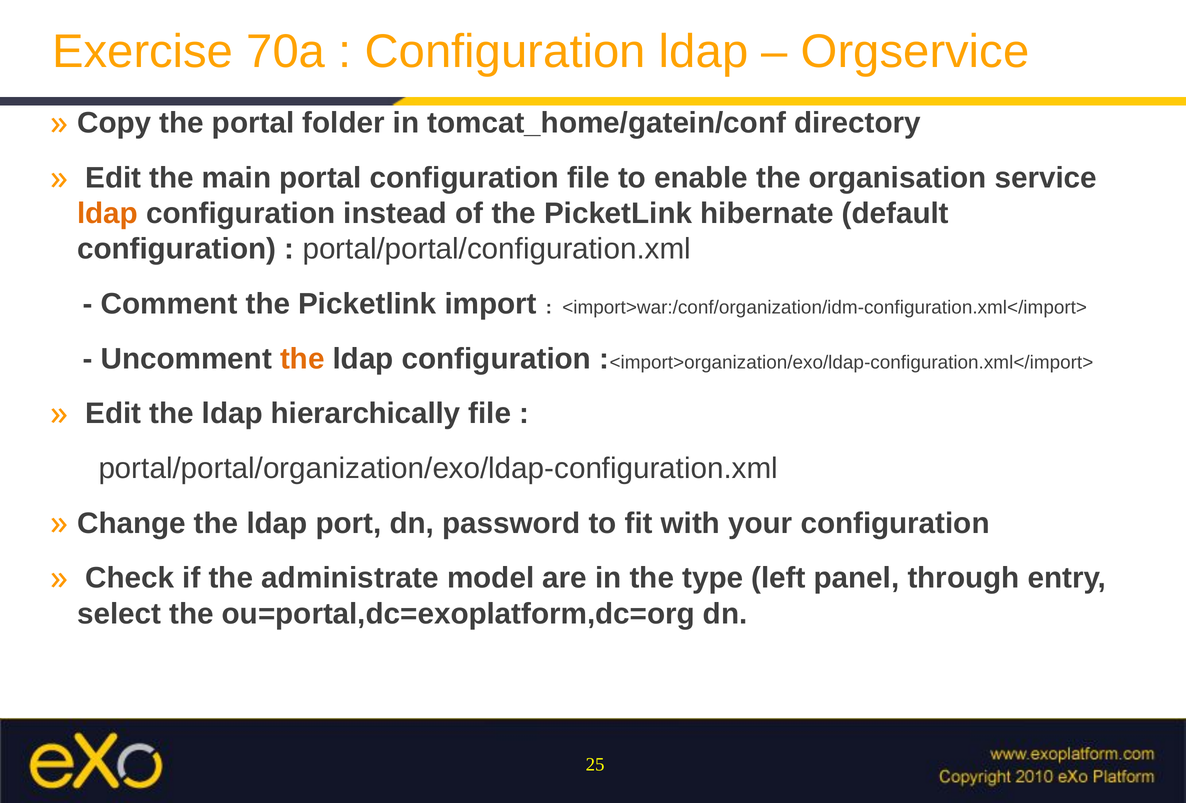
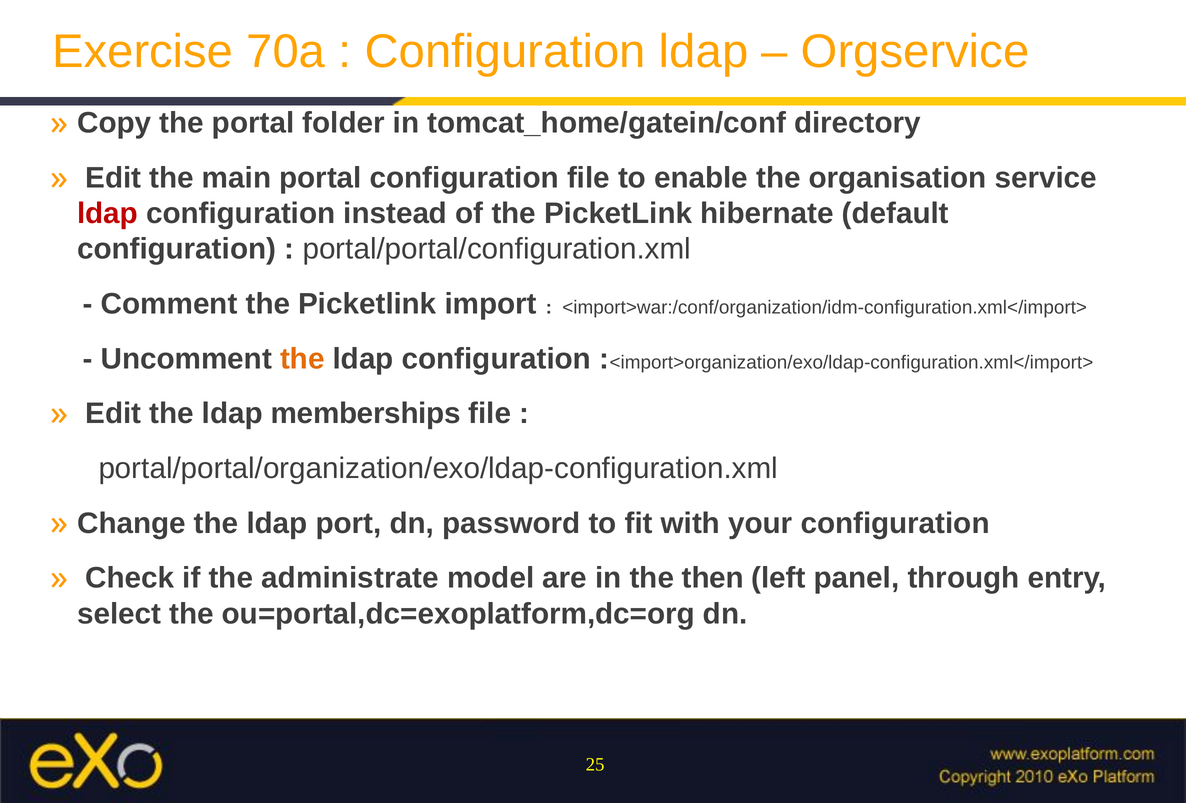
ldap colour: orange -> red (108, 214)
hierarchically: hierarchically -> memberships (366, 414)
type: type -> then (713, 578)
